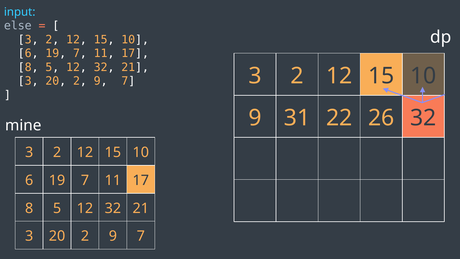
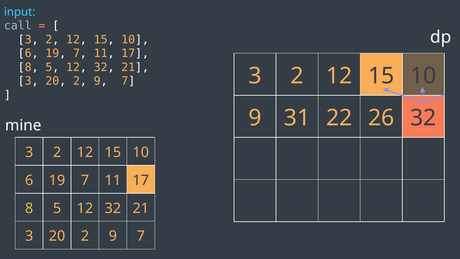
else: else -> call (18, 26)
